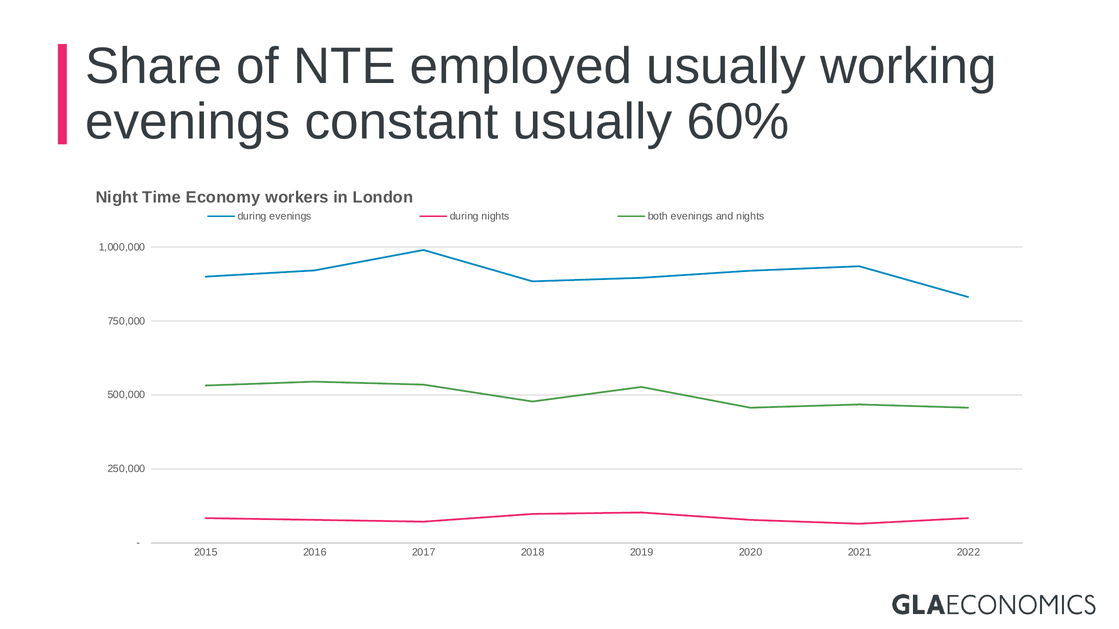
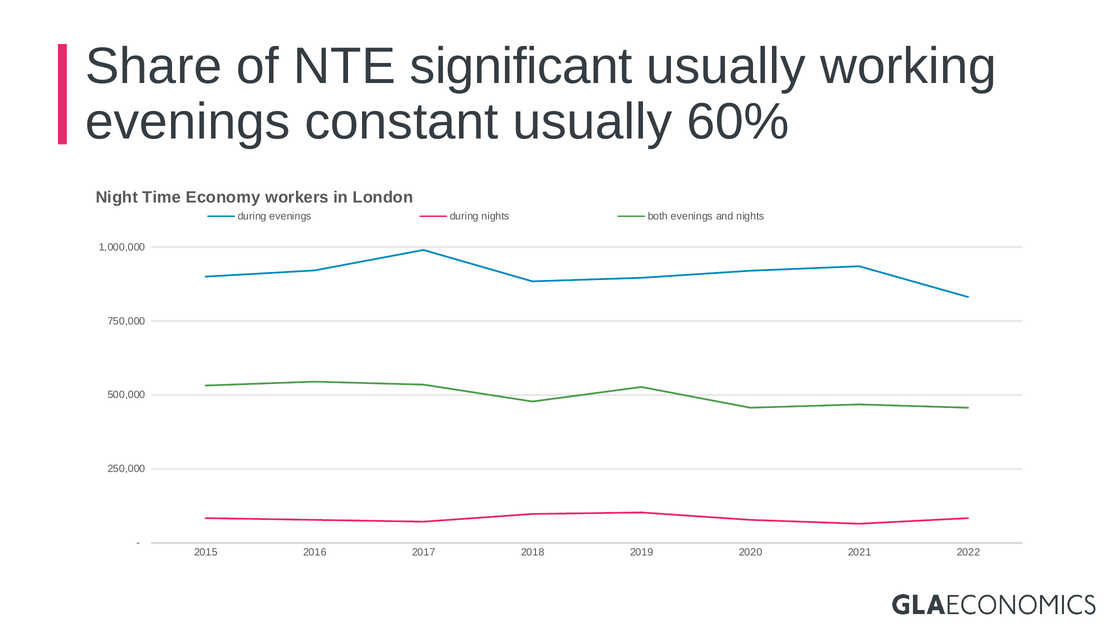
employed: employed -> significant (521, 66)
